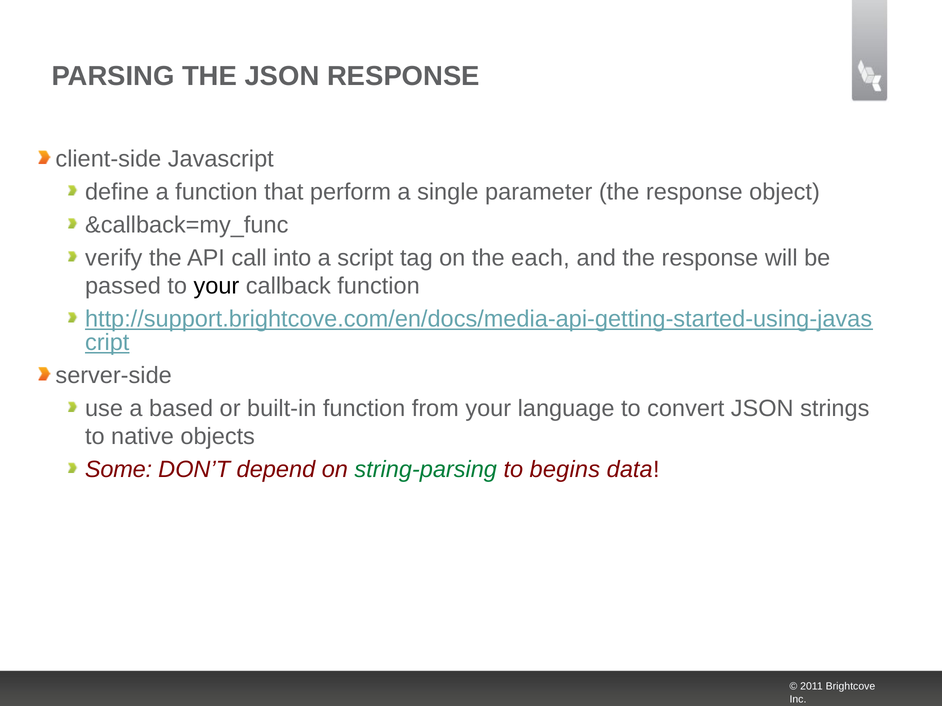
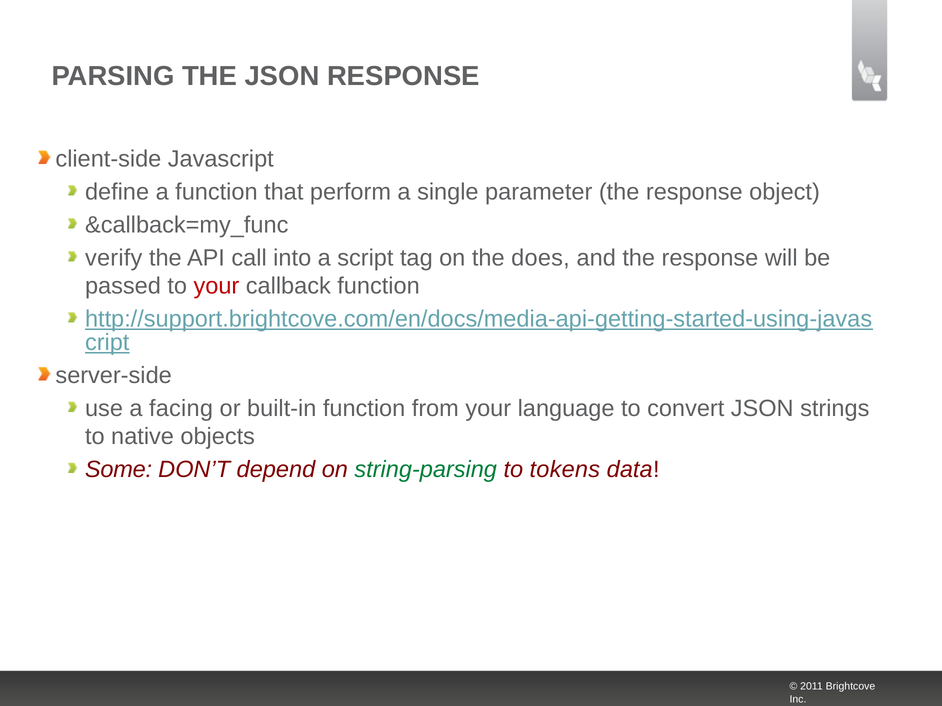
each: each -> does (540, 258)
your colour: black -> red (216, 286)
based: based -> facing (181, 409)
begins: begins -> tokens (565, 470)
